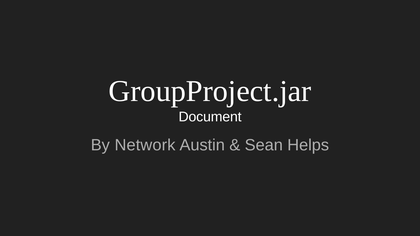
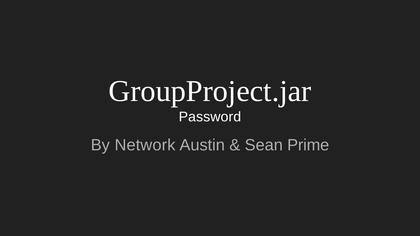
Document: Document -> Password (210, 117)
Helps: Helps -> Prime (308, 145)
